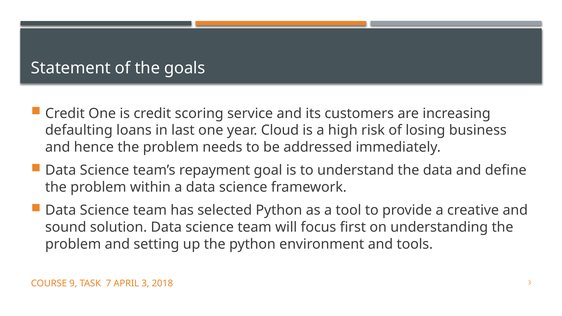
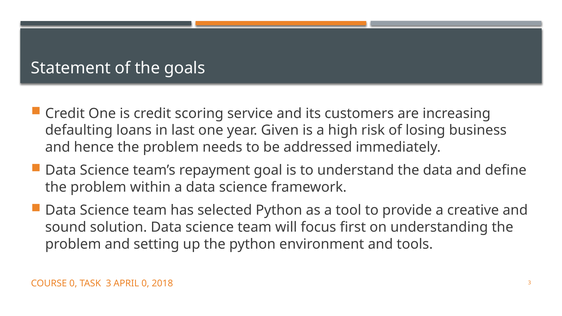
Cloud: Cloud -> Given (280, 130)
COURSE 9: 9 -> 0 (73, 283)
TASK 7: 7 -> 3 (109, 283)
APRIL 3: 3 -> 0 (145, 283)
